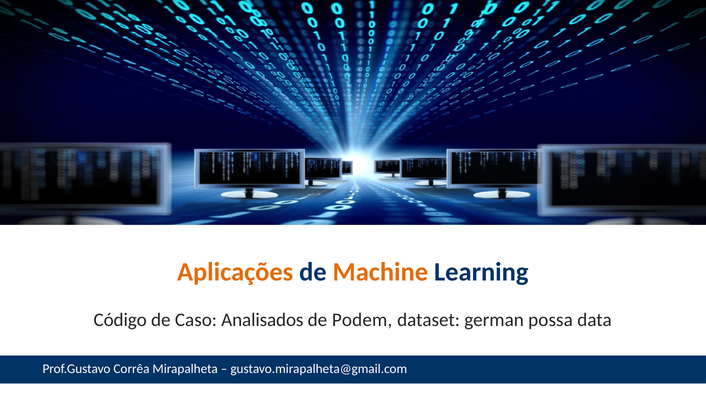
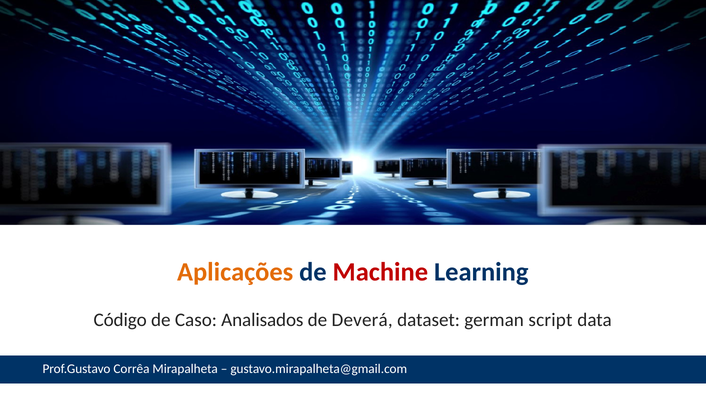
Machine colour: orange -> red (380, 272)
Podem: Podem -> Deverá (362, 320)
possa: possa -> script (550, 320)
